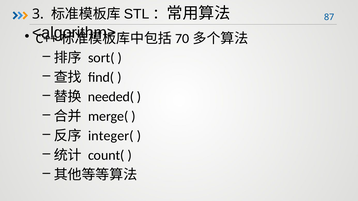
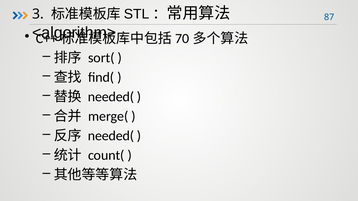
integer(: integer( -> needed( (111, 136)
